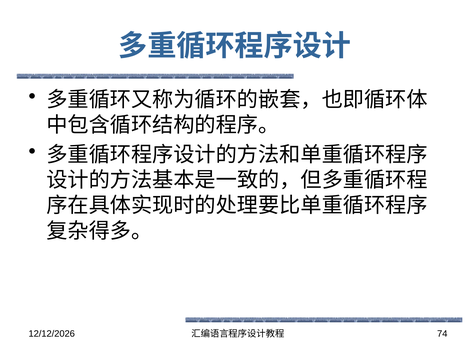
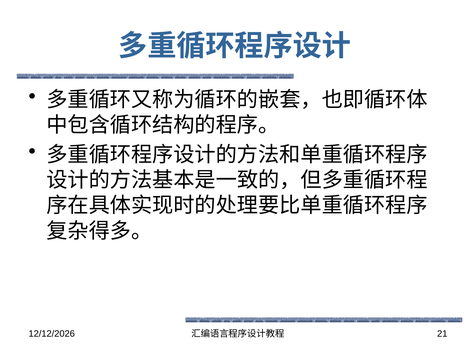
74: 74 -> 21 (442, 334)
